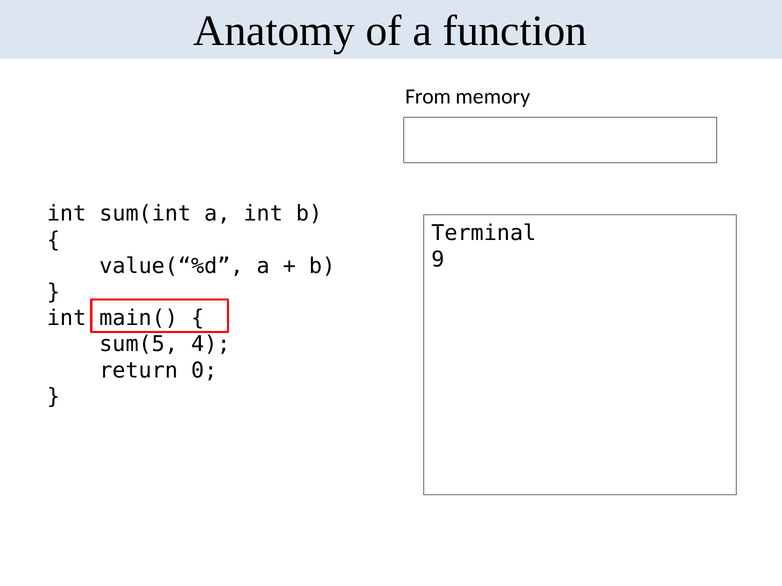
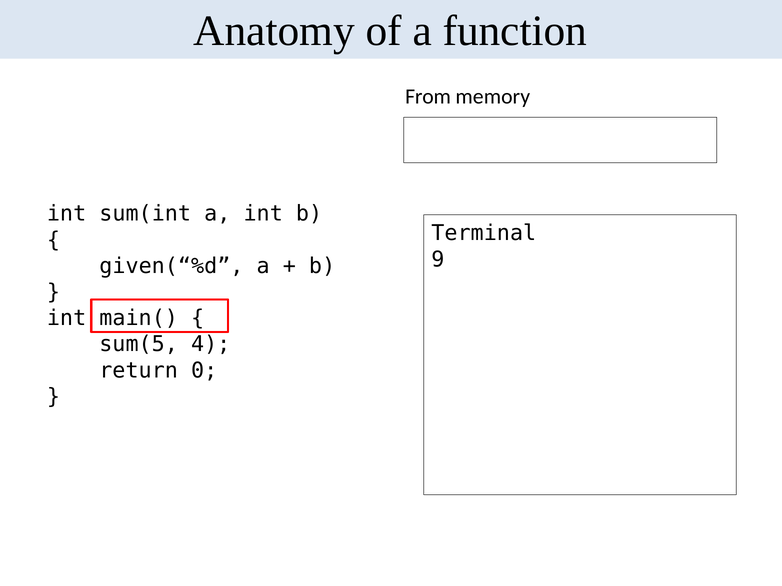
value(“%d: value(“%d -> given(“%d (171, 266)
